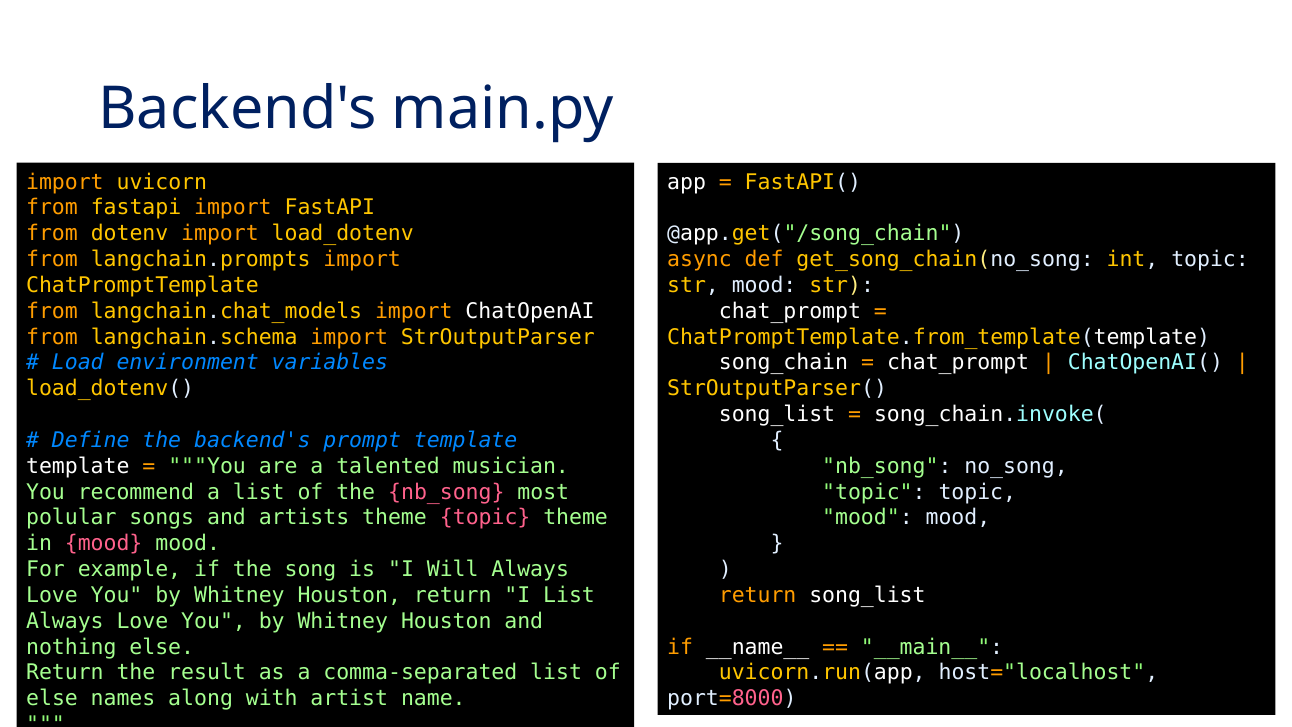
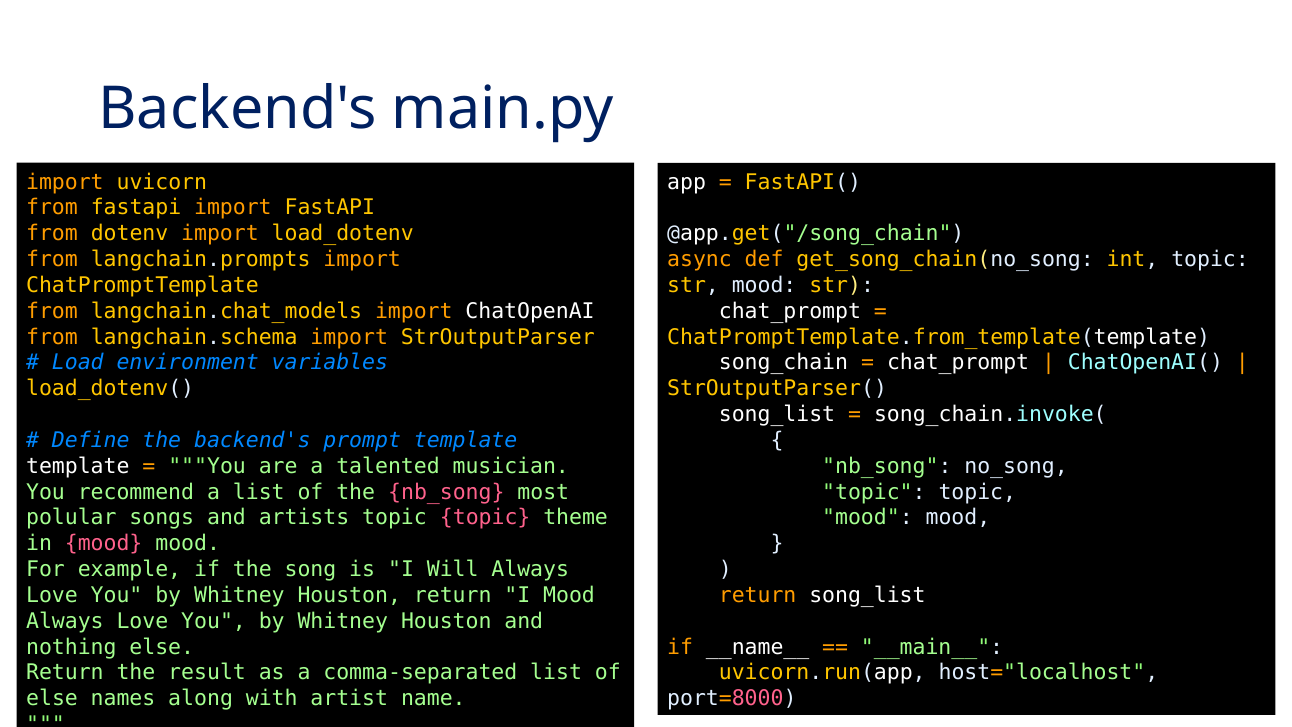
artists theme: theme -> topic (395, 518)
I List: List -> Mood (569, 595)
